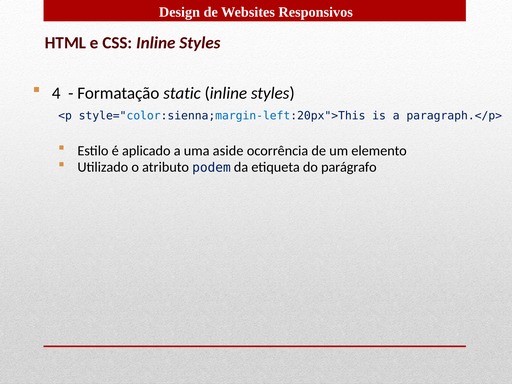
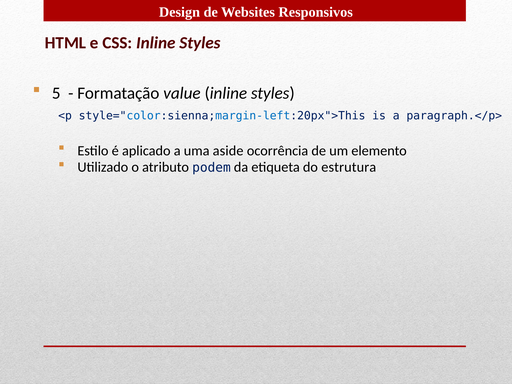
4: 4 -> 5 (56, 93)
static: static -> value (182, 93)
parágrafo: parágrafo -> estrutura (349, 167)
